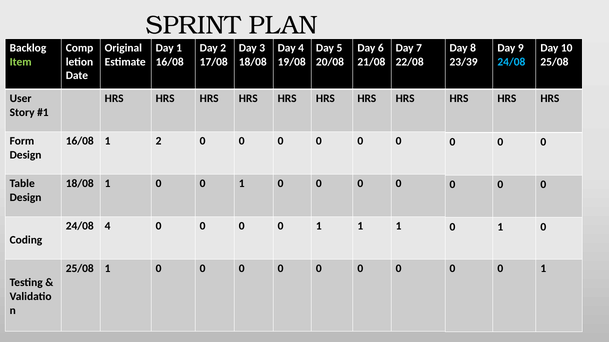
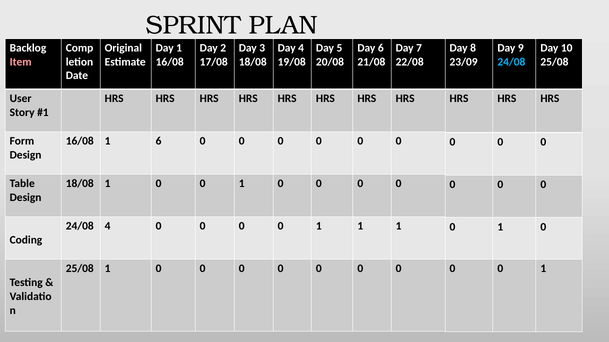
Item colour: light green -> pink (21, 62)
23/39: 23/39 -> 23/09 (464, 62)
1 2: 2 -> 6 (159, 141)
